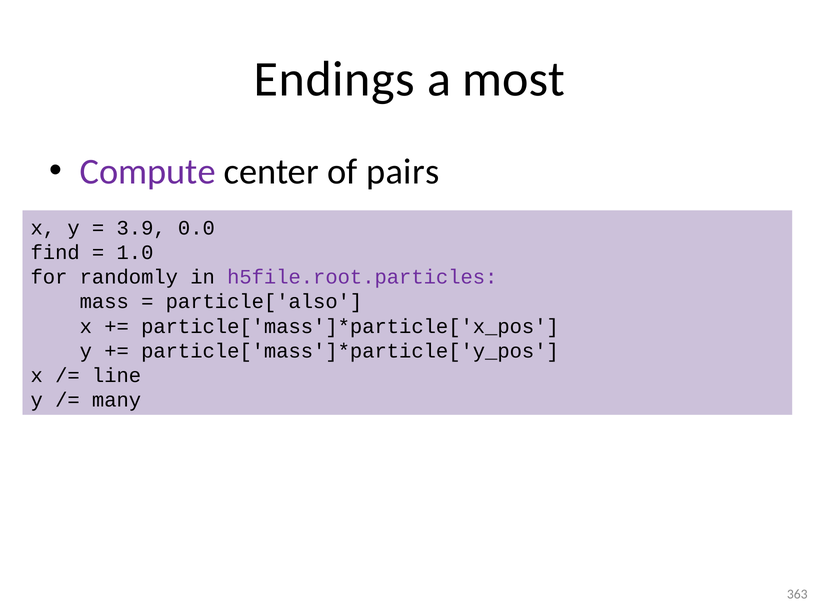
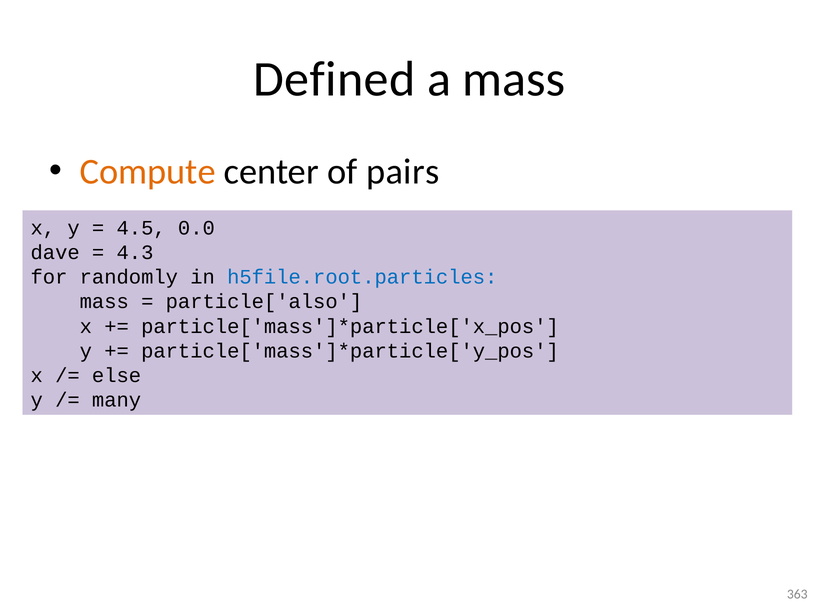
Endings: Endings -> Defined (334, 79)
a most: most -> mass (514, 79)
Compute colour: purple -> orange (148, 172)
3.9: 3.9 -> 4.5 (141, 228)
find: find -> dave (55, 253)
1.0: 1.0 -> 4.3 (135, 253)
h5file.root.particles colour: purple -> blue (362, 277)
line: line -> else (117, 376)
